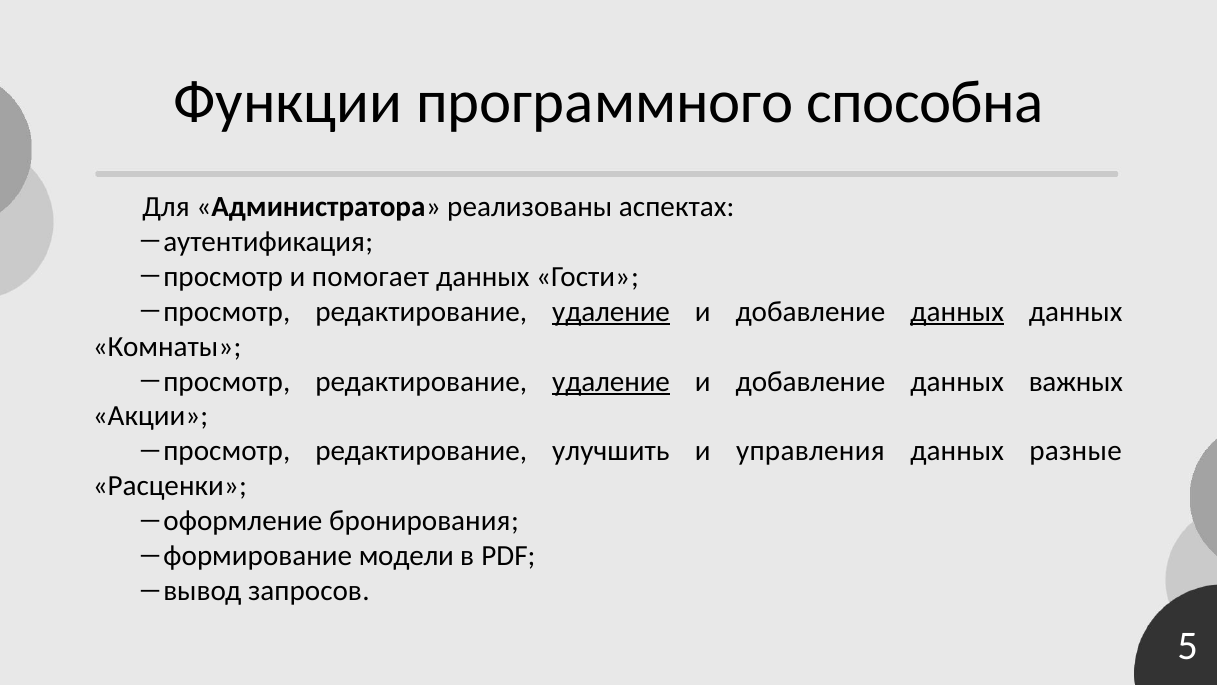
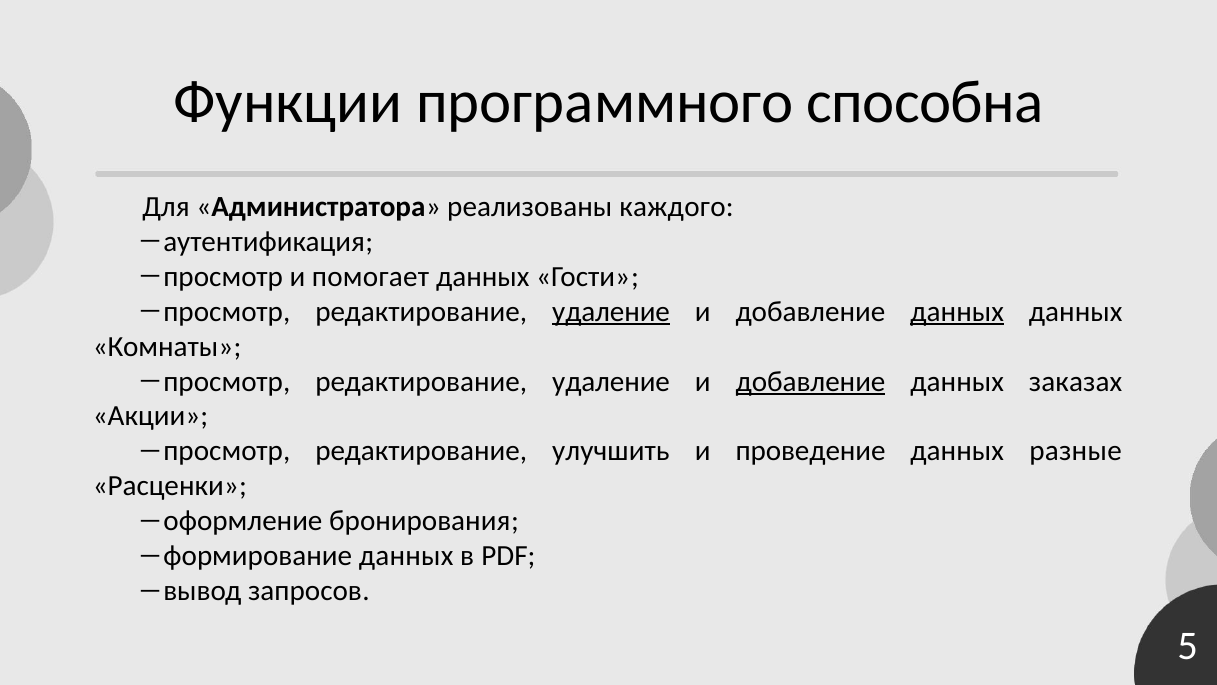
аспектах: аспектах -> каждого (677, 206)
удаление underline: present -> none (611, 381)
добавление underline: none -> present (811, 381)
важных: важных -> заказах (1076, 381)
управления: управления -> проведение (811, 451)
модели: модели -> данных (406, 556)
